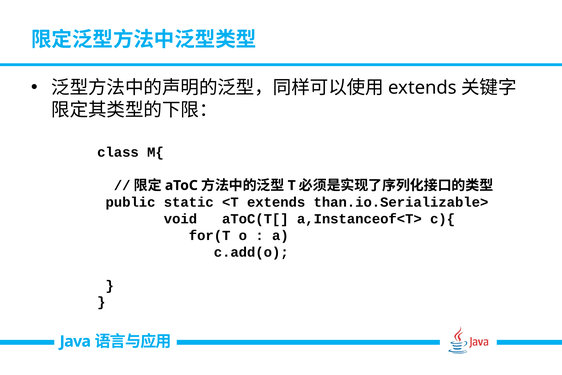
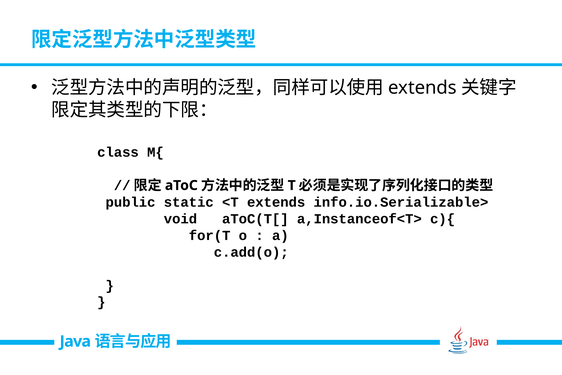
than.io.Serializable>: than.io.Serializable> -> info.io.Serializable> (401, 202)
